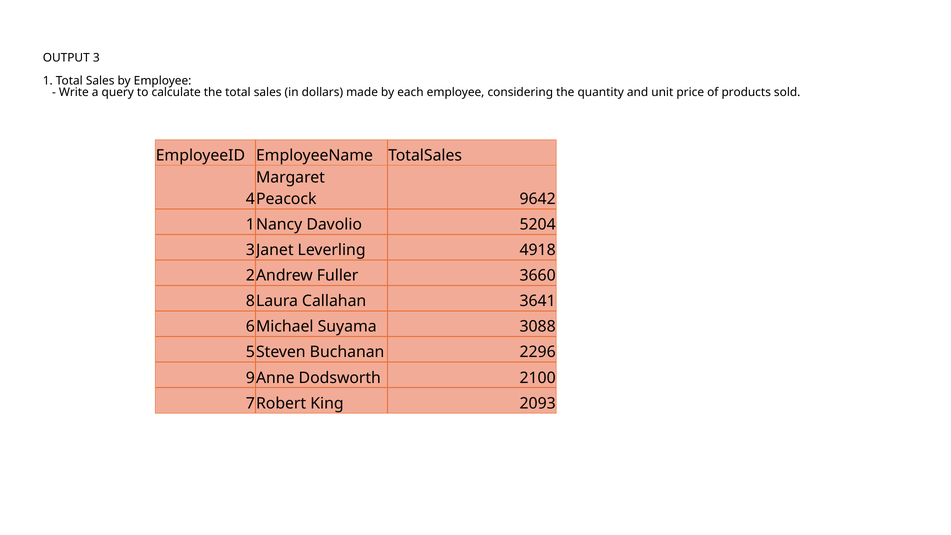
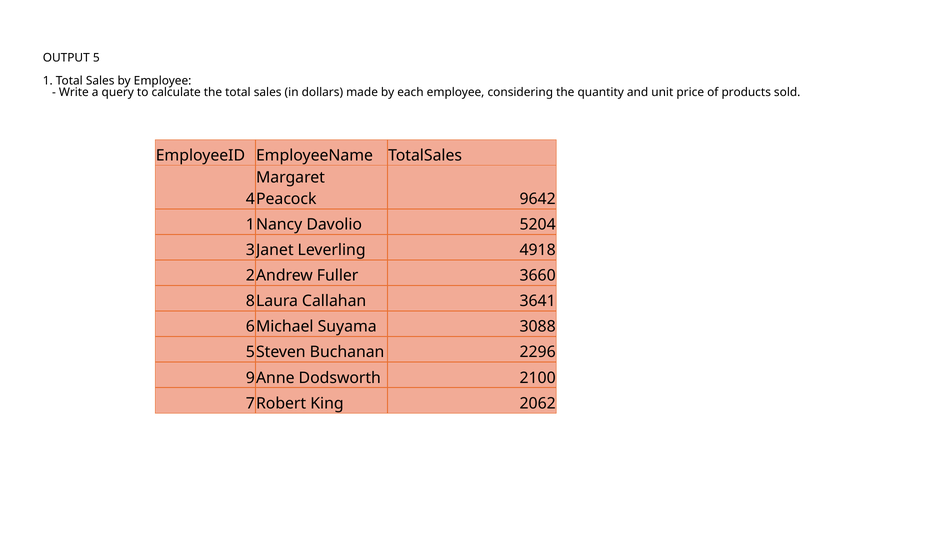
3: 3 -> 5 (96, 58)
2093: 2093 -> 2062 (538, 403)
